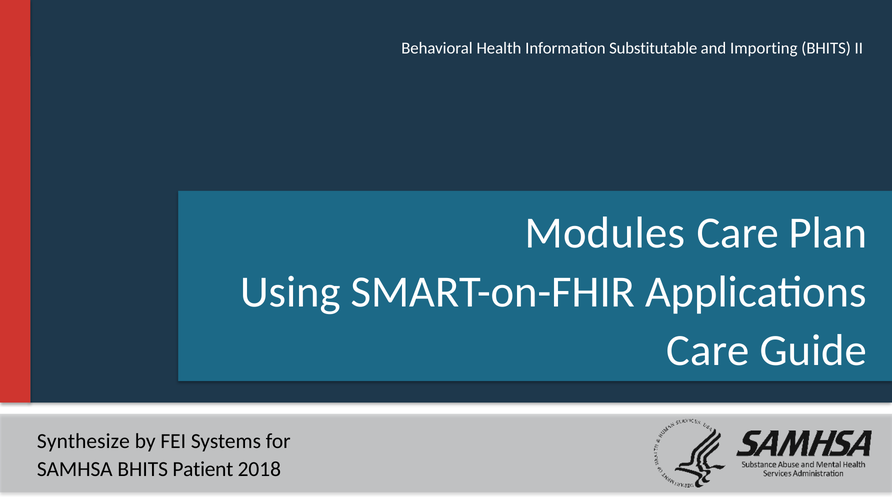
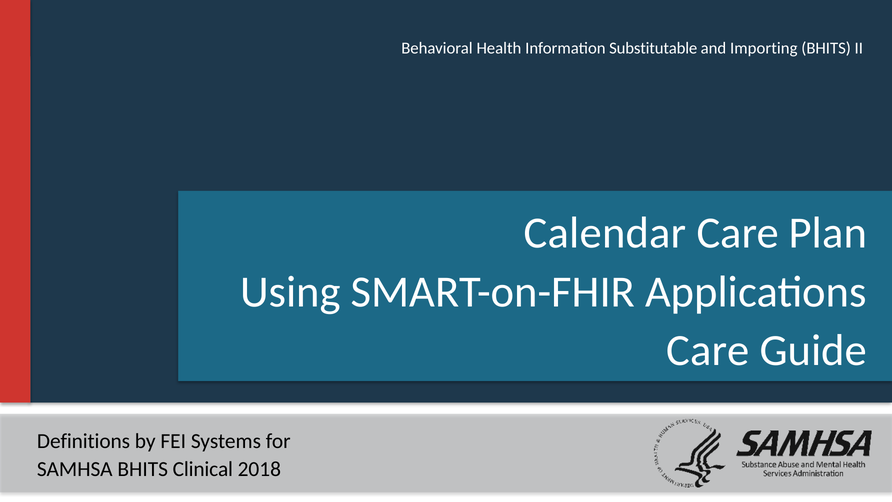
Modules: Modules -> Calendar (605, 233)
Synthesize: Synthesize -> Definitions (83, 441)
Patient: Patient -> Clinical (203, 469)
